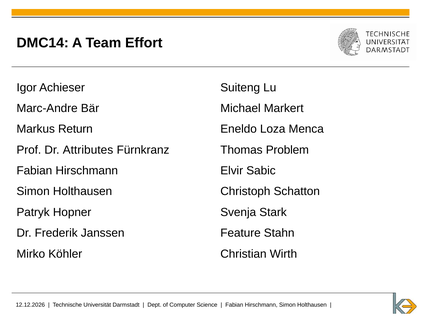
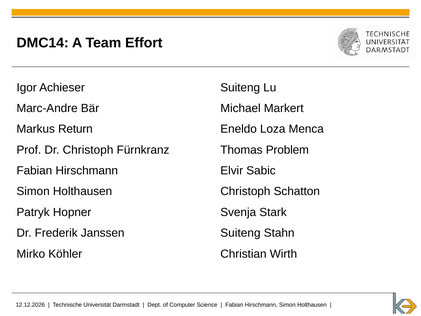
Dr Attributes: Attributes -> Christoph (88, 150)
Feature: Feature -> Suiteng (240, 233)
